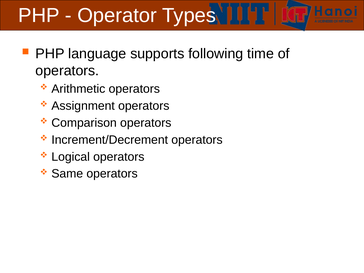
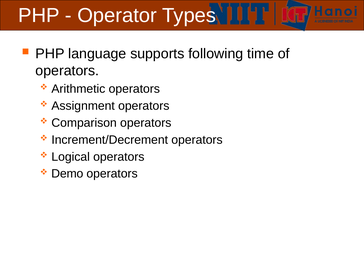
Same: Same -> Demo (67, 174)
